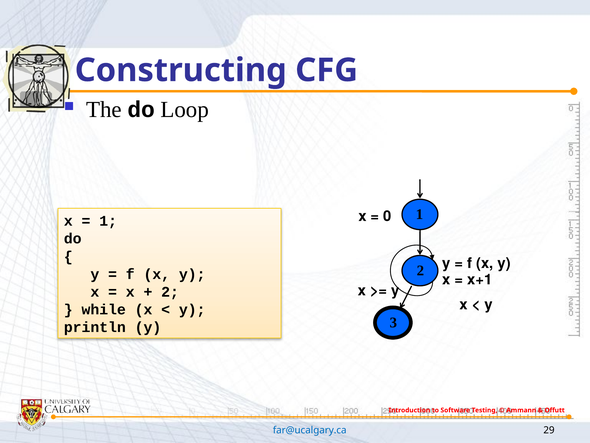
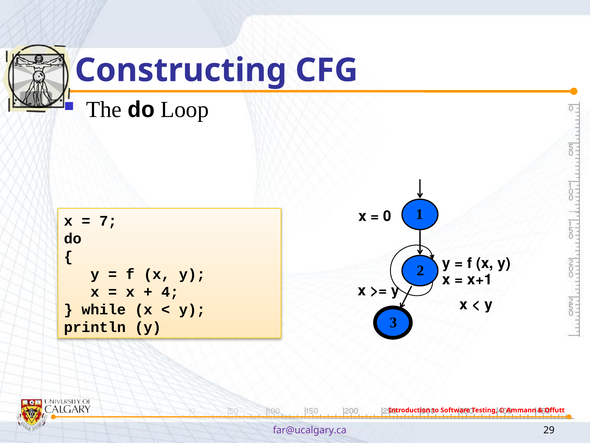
1: 1 -> 7 (108, 221)
2: 2 -> 4 (170, 292)
far@ucalgary.ca colour: blue -> purple (310, 430)
